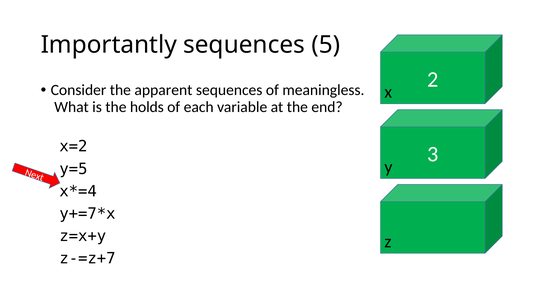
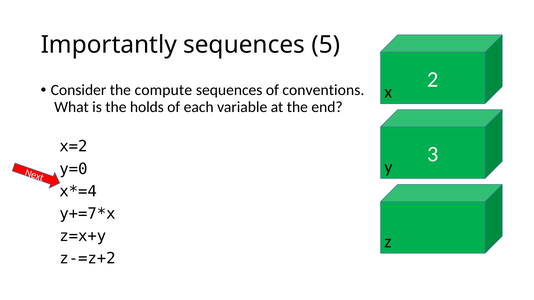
apparent: apparent -> compute (163, 90)
meaningless: meaningless -> conventions (323, 90)
y=5: y=5 -> y=0 (73, 169)
z-=z+7: z-=z+7 -> z-=z+2 (87, 259)
